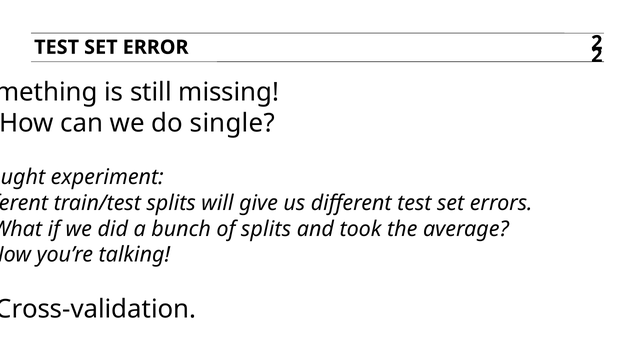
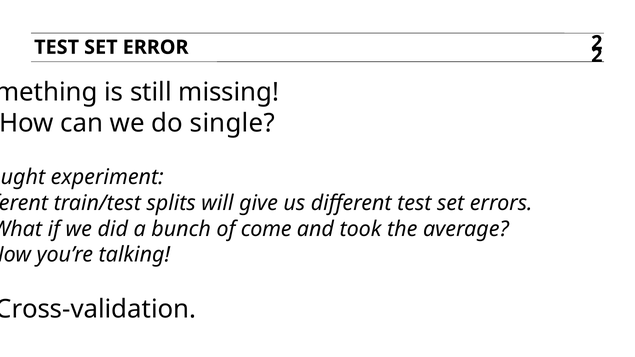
of splits: splits -> come (266, 229)
